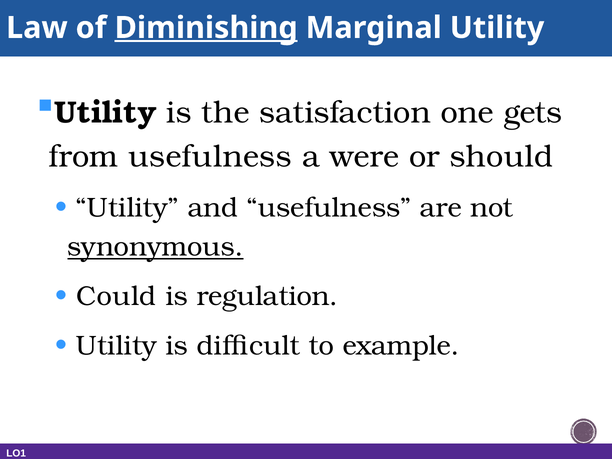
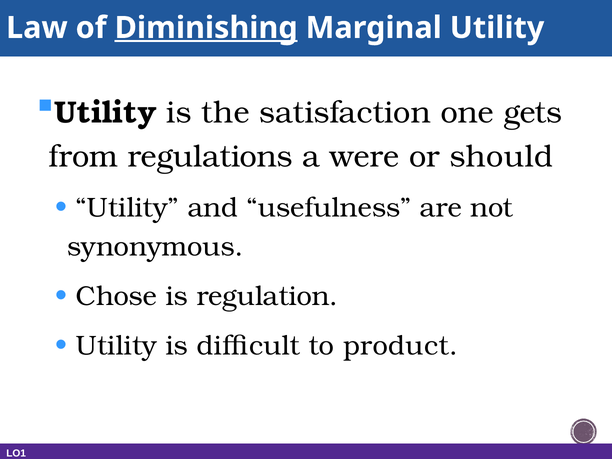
from usefulness: usefulness -> regulations (210, 157)
synonymous underline: present -> none (156, 247)
Could: Could -> Chose (117, 296)
example: example -> product (401, 346)
